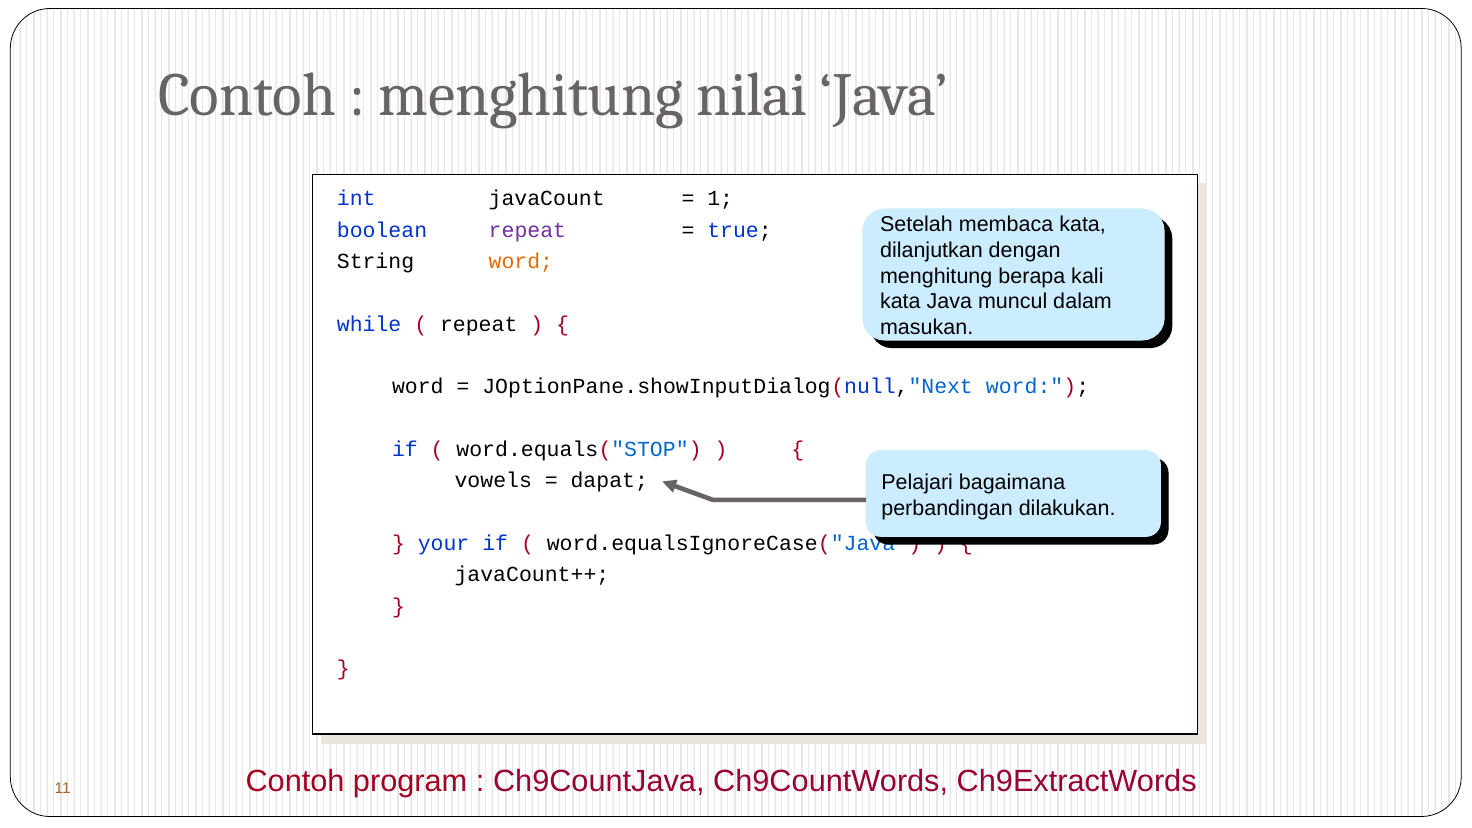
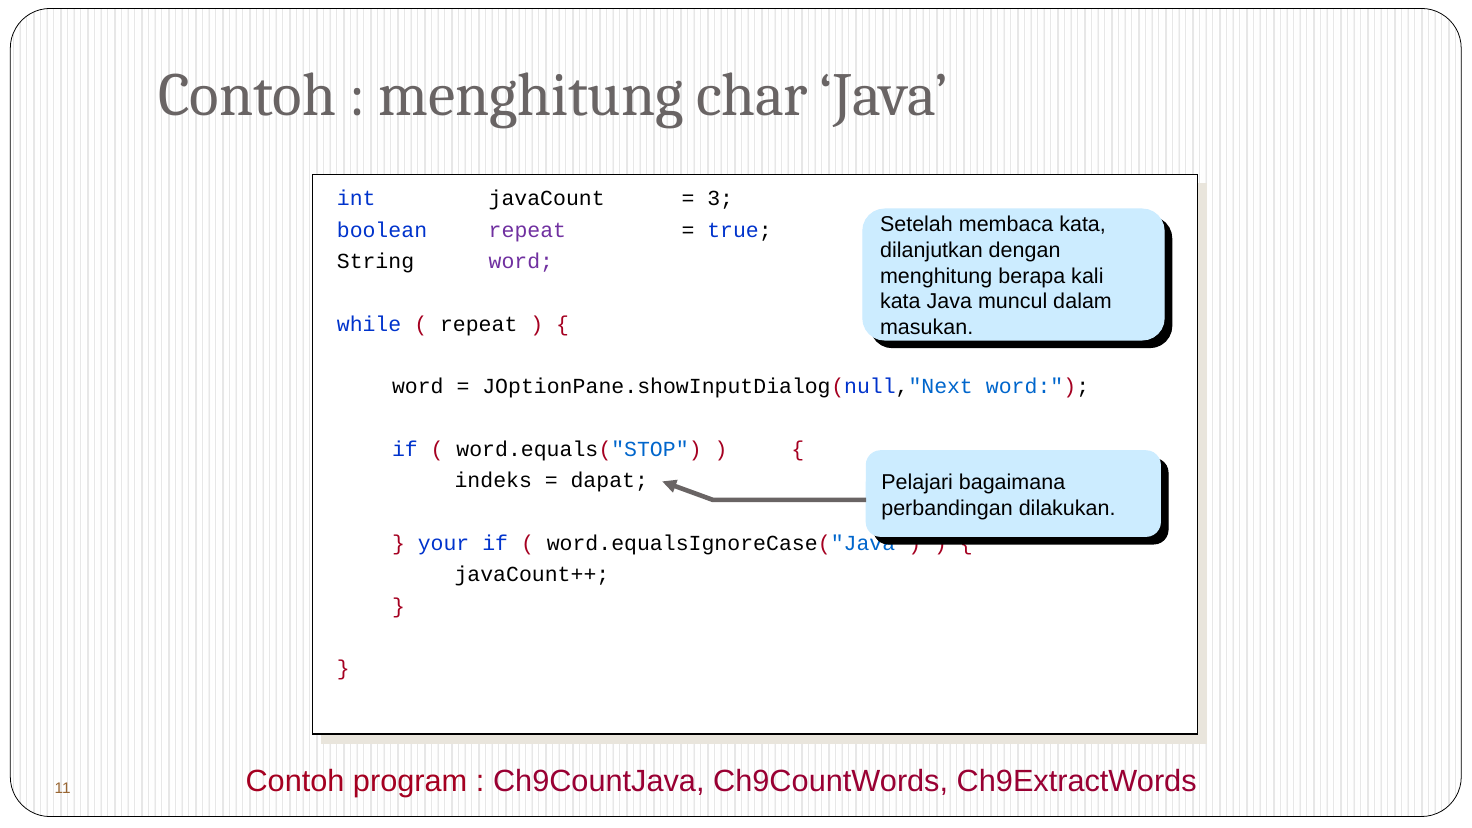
nilai: nilai -> char (752, 95)
1: 1 -> 3 (720, 199)
word colour: orange -> purple (521, 261)
vowels: vowels -> indeks (493, 481)
